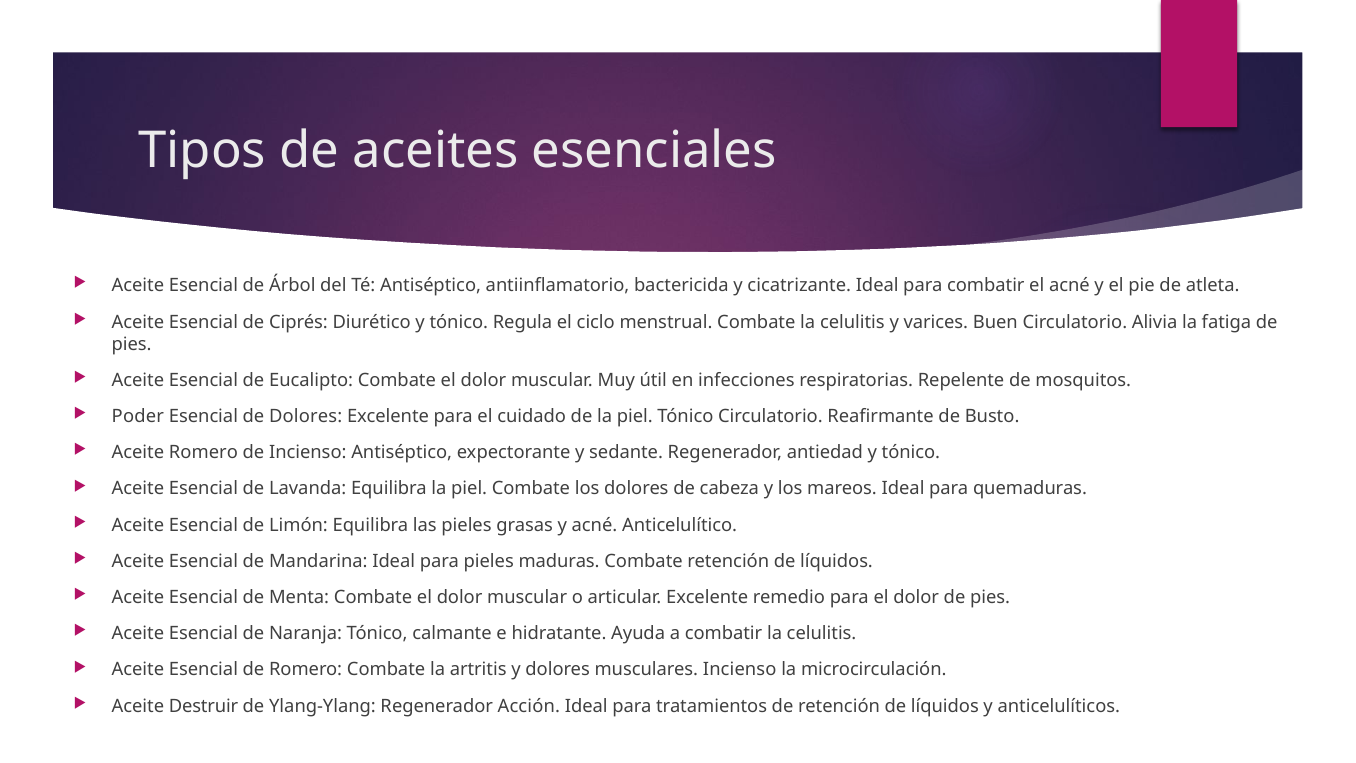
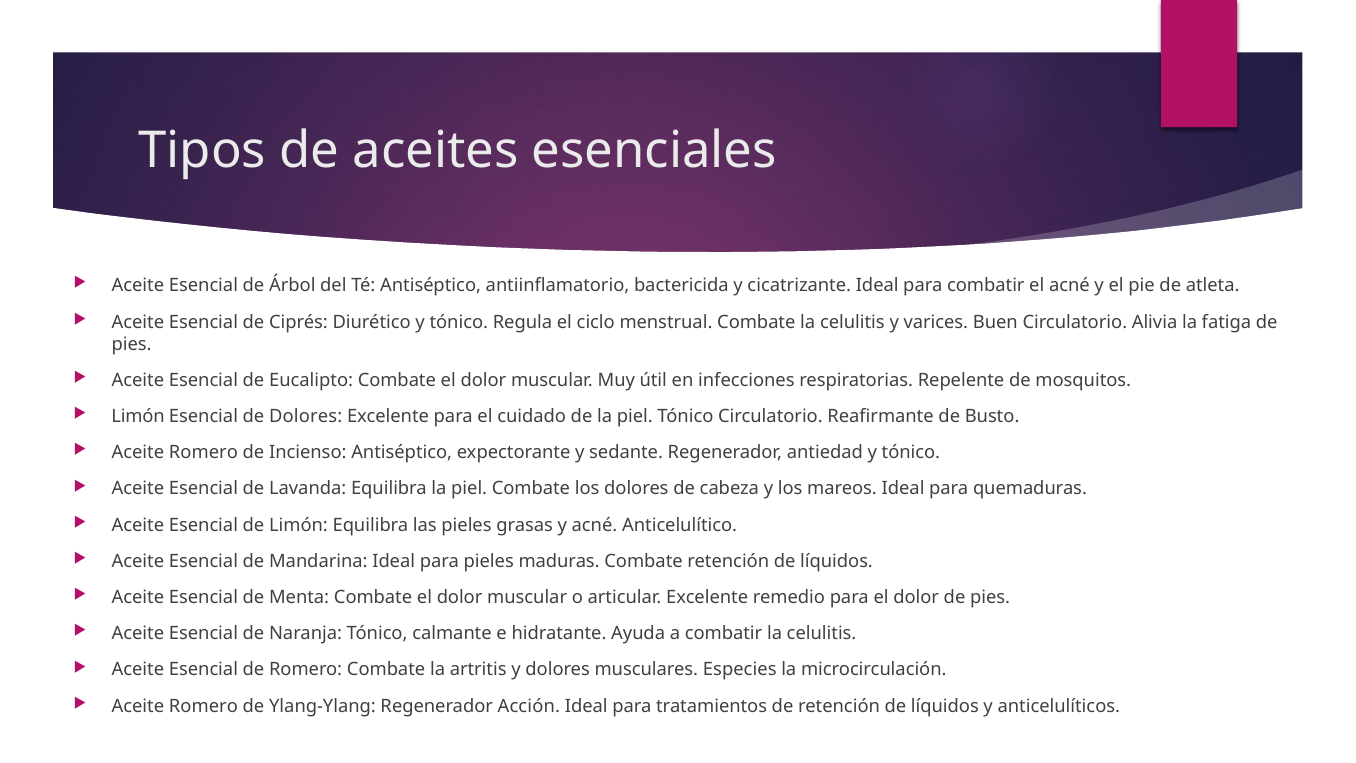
Poder: Poder -> Limón (138, 416)
musculares Incienso: Incienso -> Especies (740, 670)
Destruir: Destruir -> Romero (203, 706)
